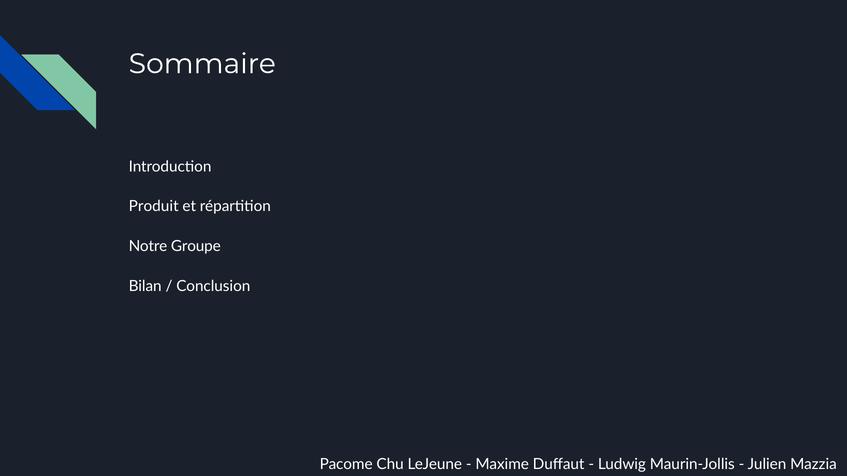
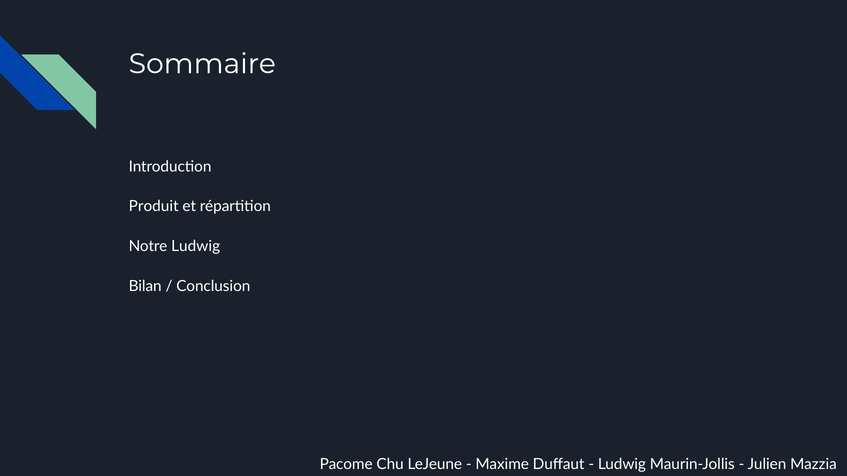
Notre Groupe: Groupe -> Ludwig (196, 246)
